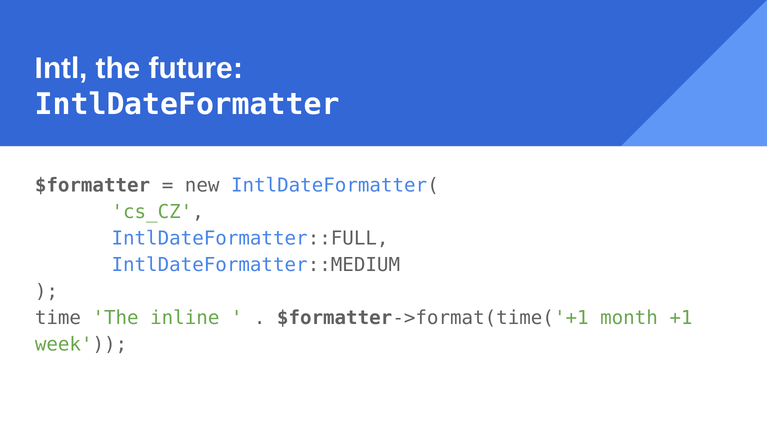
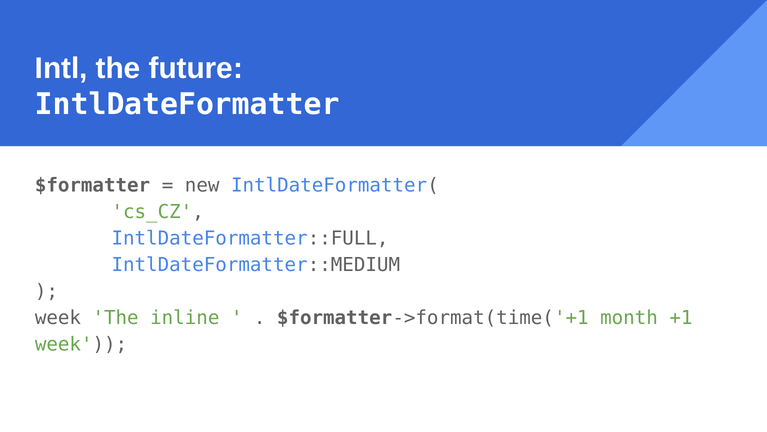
time: time -> week (58, 317)
